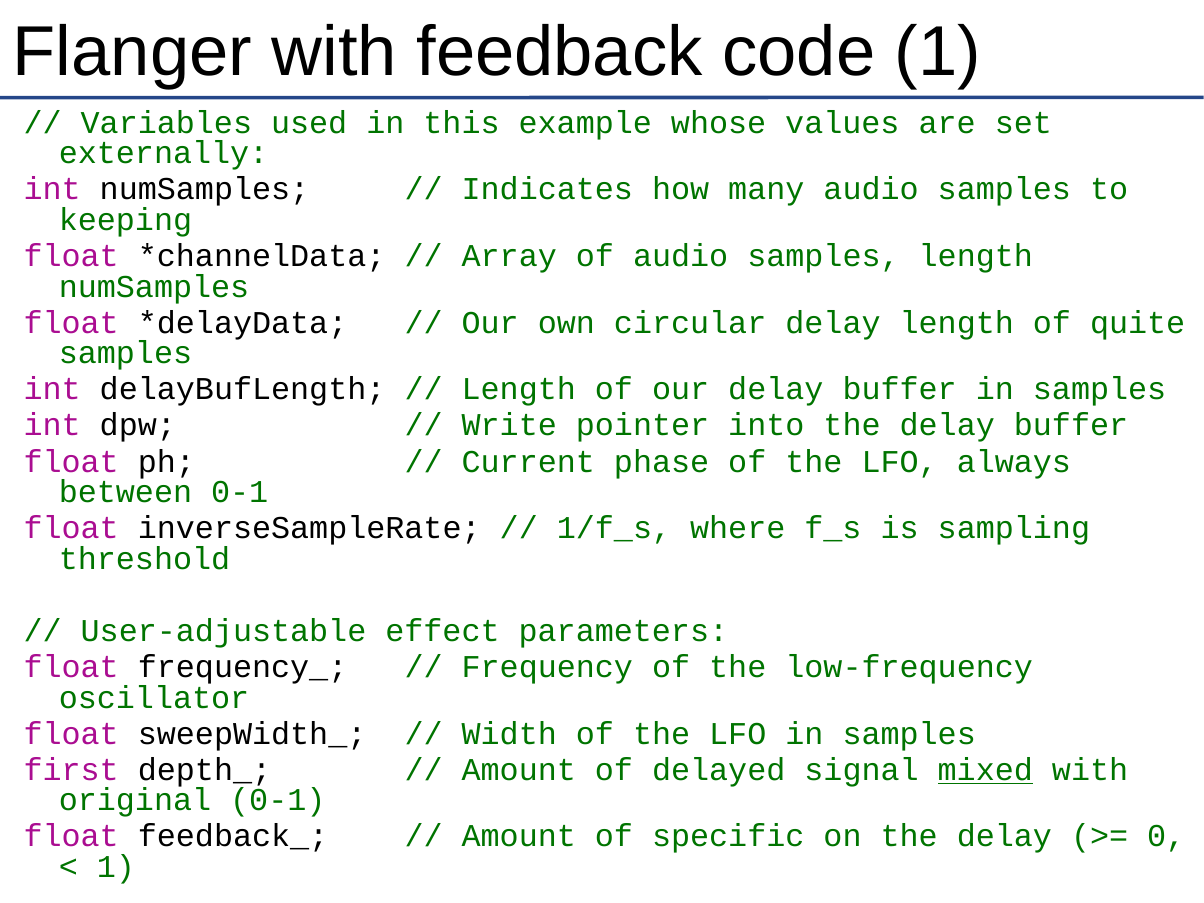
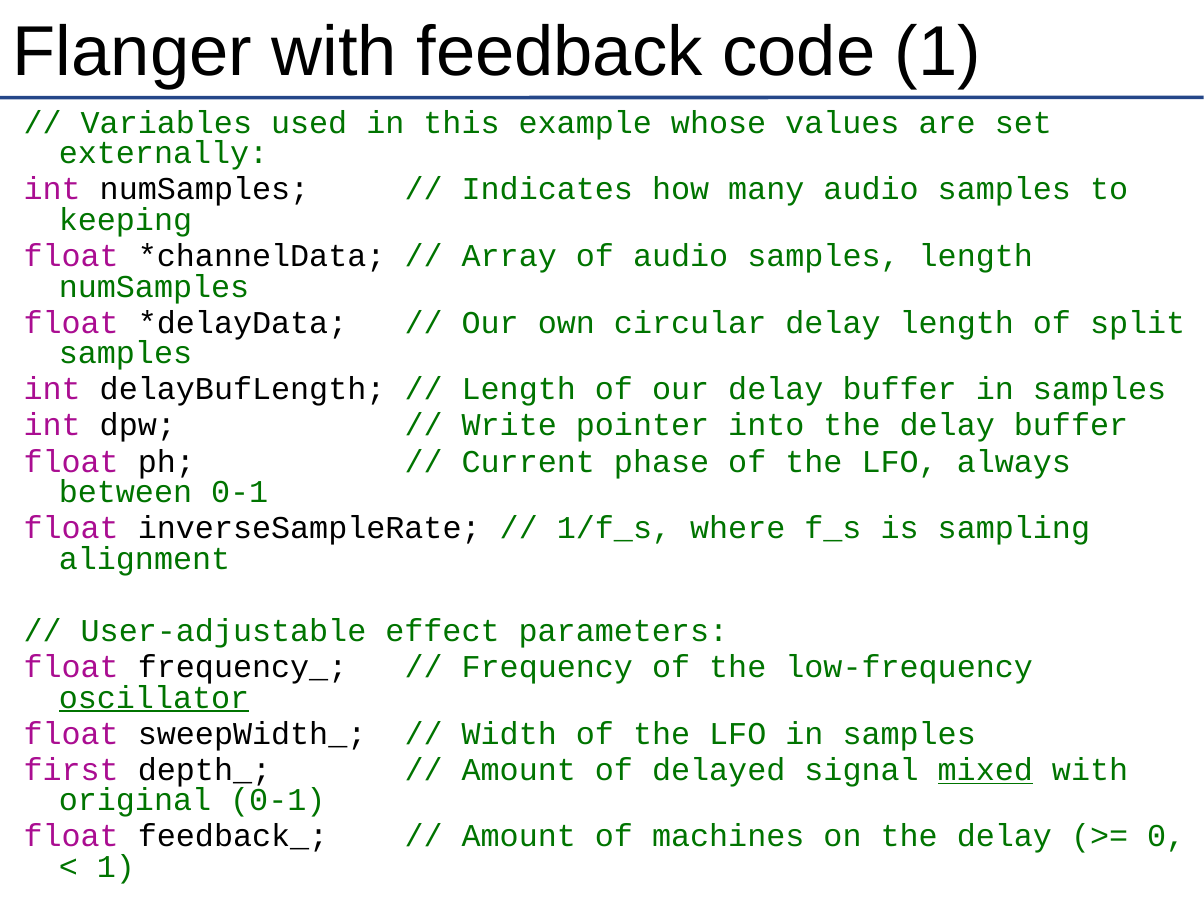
quite: quite -> split (1138, 323)
threshold: threshold -> alignment (144, 559)
oscillator underline: none -> present (154, 698)
specific: specific -> machines (728, 836)
